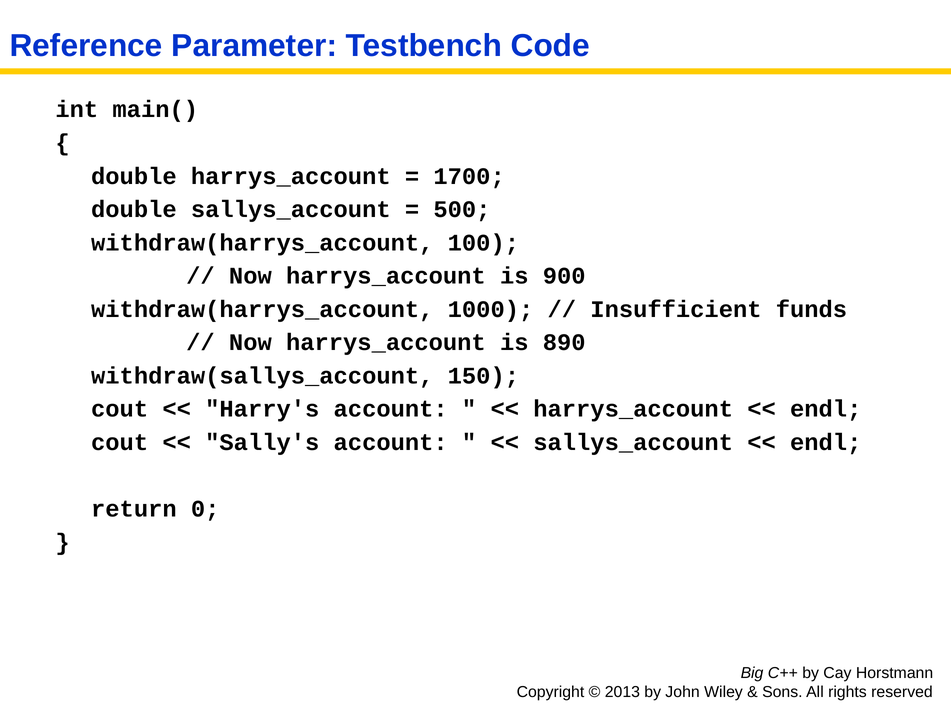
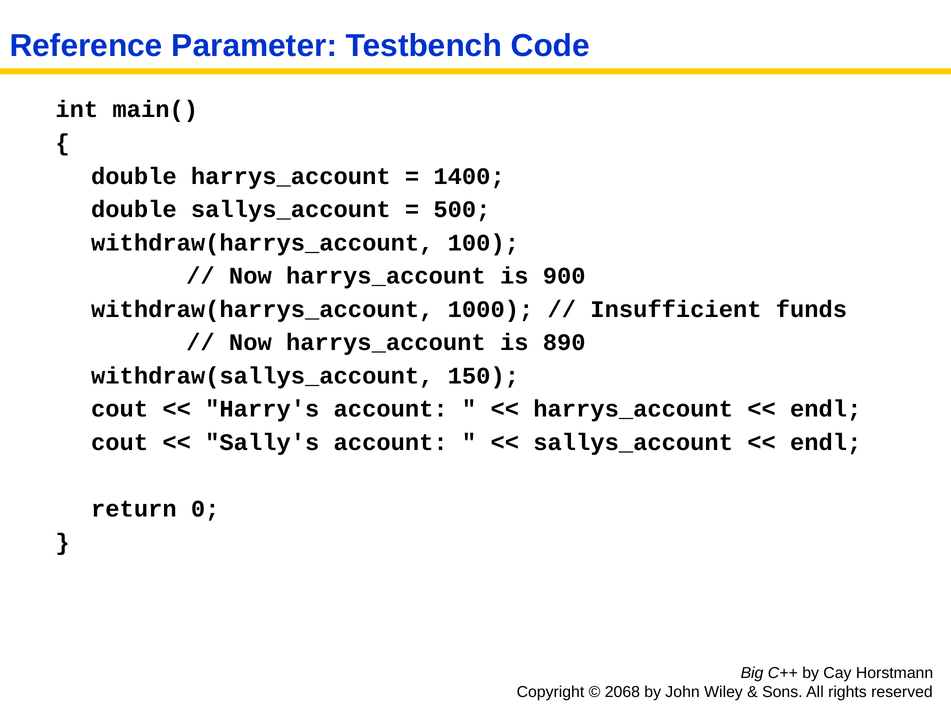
1700: 1700 -> 1400 (469, 176)
2013: 2013 -> 2068 (622, 692)
